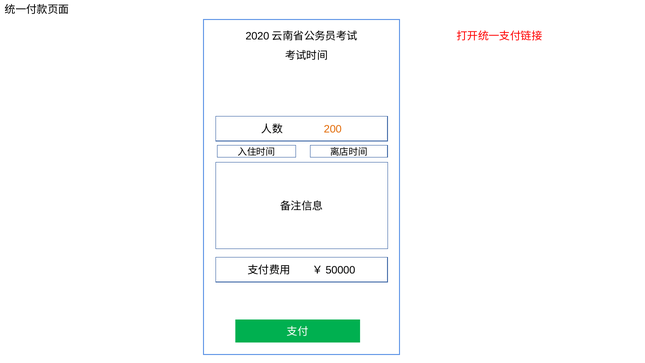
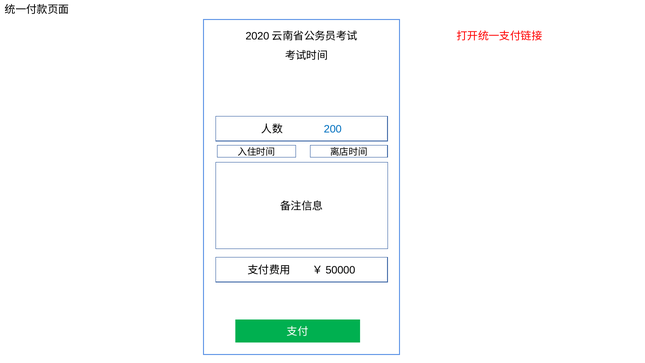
200 colour: orange -> blue (333, 129)
